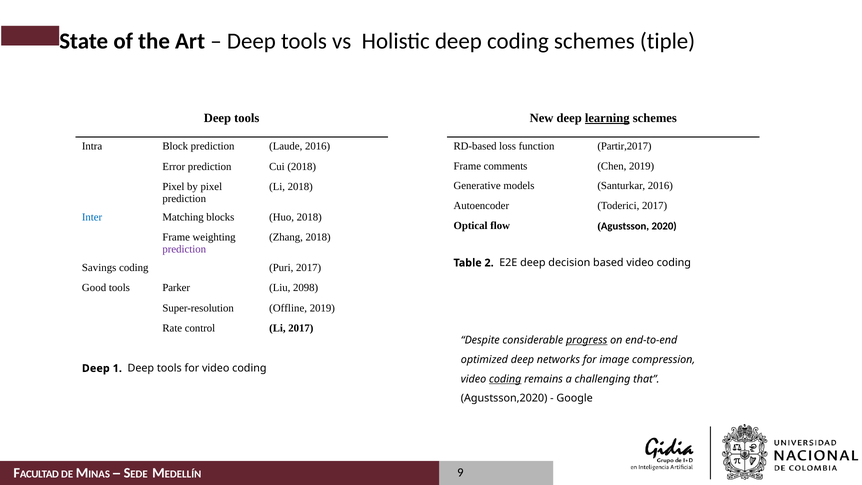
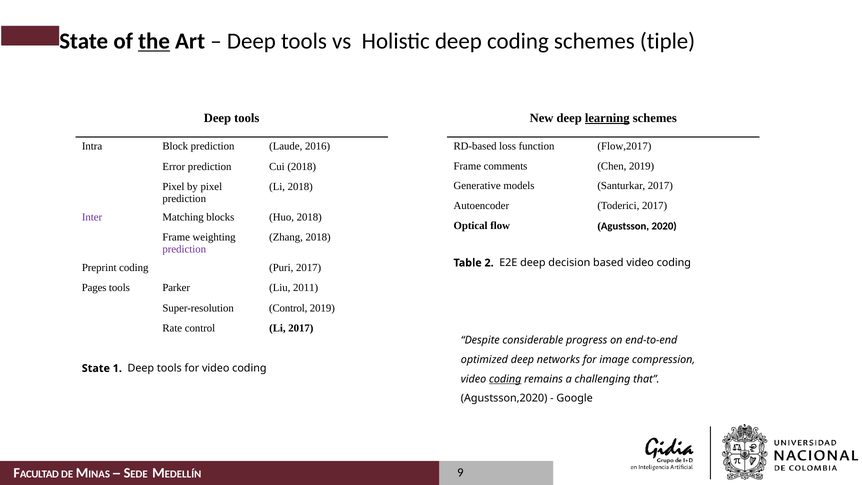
the underline: none -> present (154, 41)
Partir,2017: Partir,2017 -> Flow,2017 (624, 146)
Santurkar 2016: 2016 -> 2017 (660, 186)
Inter colour: blue -> purple (92, 217)
Savings: Savings -> Preprint (99, 268)
Good: Good -> Pages (94, 288)
2098: 2098 -> 2011 (306, 288)
Super-resolution Offline: Offline -> Control (288, 308)
progress underline: present -> none (587, 340)
Deep: Deep -> State (96, 368)
